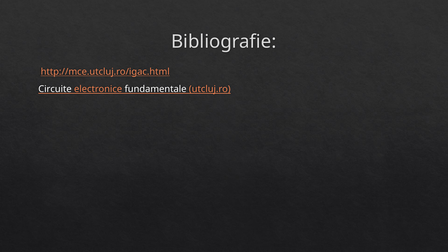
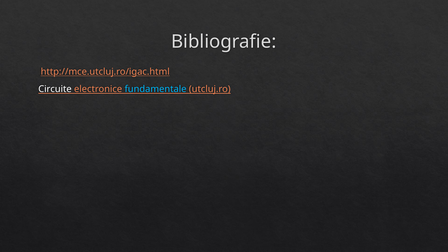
fundamentale colour: white -> light blue (156, 89)
